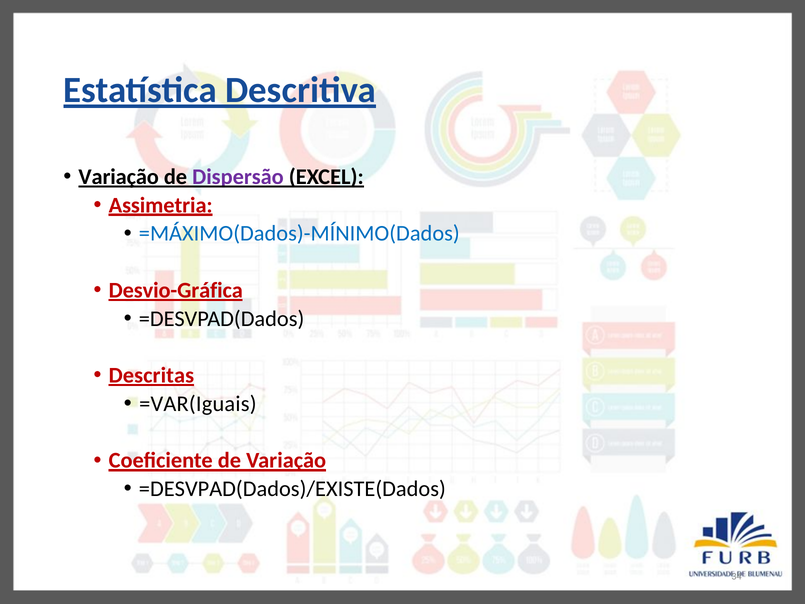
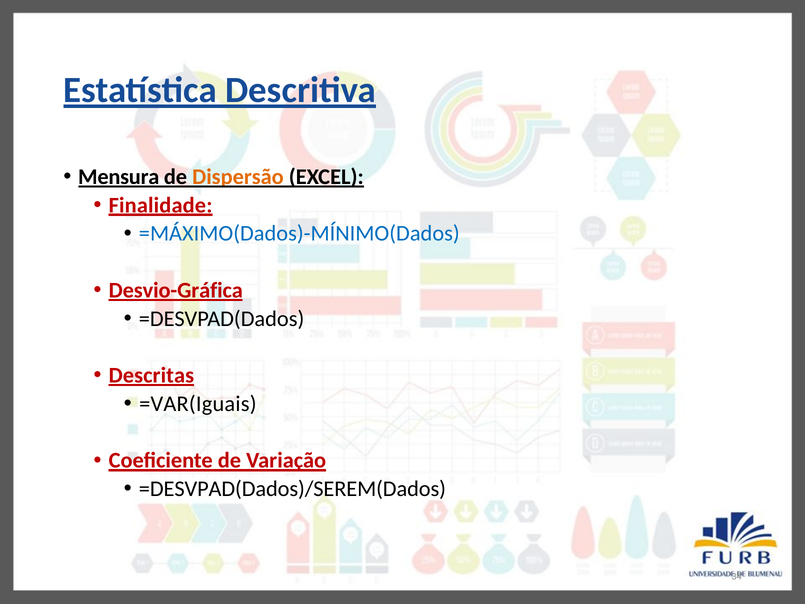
Variação: Variação -> Mensura (119, 177)
Dispersão colour: purple -> orange (238, 177)
Assimetria: Assimetria -> Finalidade (161, 205)
=DESVPAD(Dados)/EXISTE(Dados: =DESVPAD(Dados)/EXISTE(Dados -> =DESVPAD(Dados)/SEREM(Dados (292, 489)
